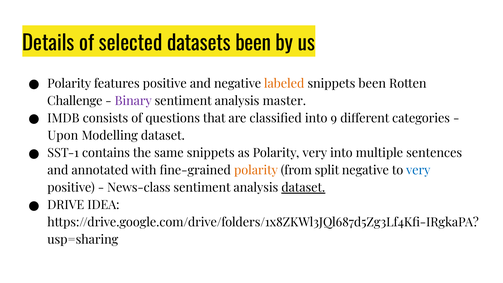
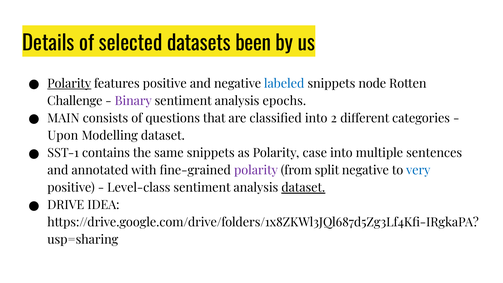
Polarity underline: none -> present (69, 84)
labeled colour: orange -> blue (284, 84)
snippets been: been -> node (372, 84)
master: master -> epochs (284, 101)
IMDB: IMDB -> MAIN (63, 118)
9: 9 -> 2 (334, 118)
Polarity very: very -> case (315, 153)
polarity colour: orange -> purple (256, 170)
News-class: News-class -> Level-class (139, 188)
